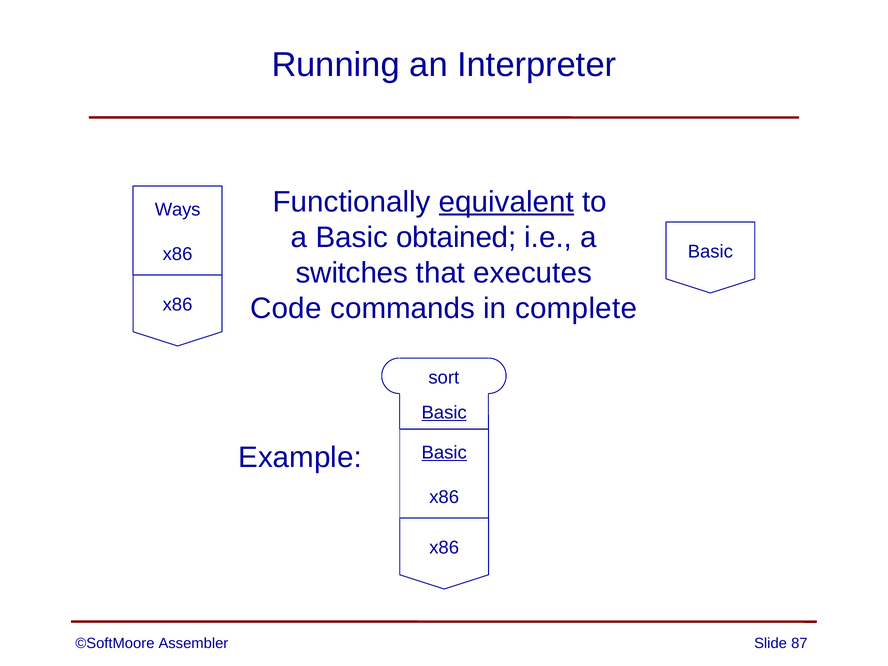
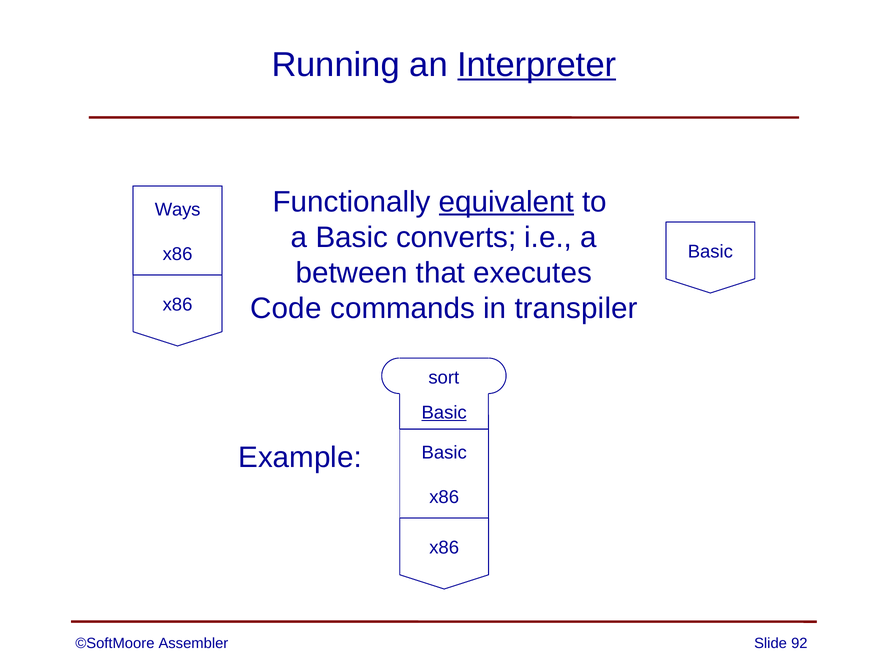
Interpreter underline: none -> present (537, 65)
obtained: obtained -> converts (456, 237)
switches: switches -> between (352, 273)
complete: complete -> transpiler (576, 308)
Basic underline: present -> none (444, 453)
87: 87 -> 92 (799, 643)
